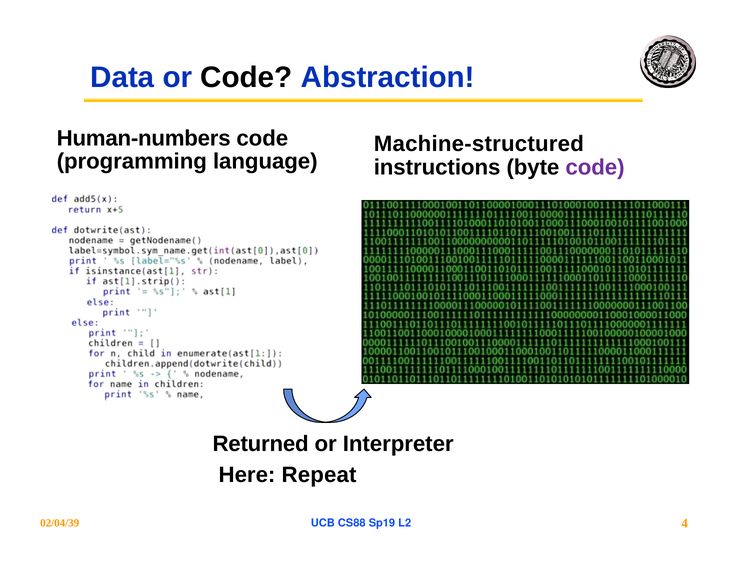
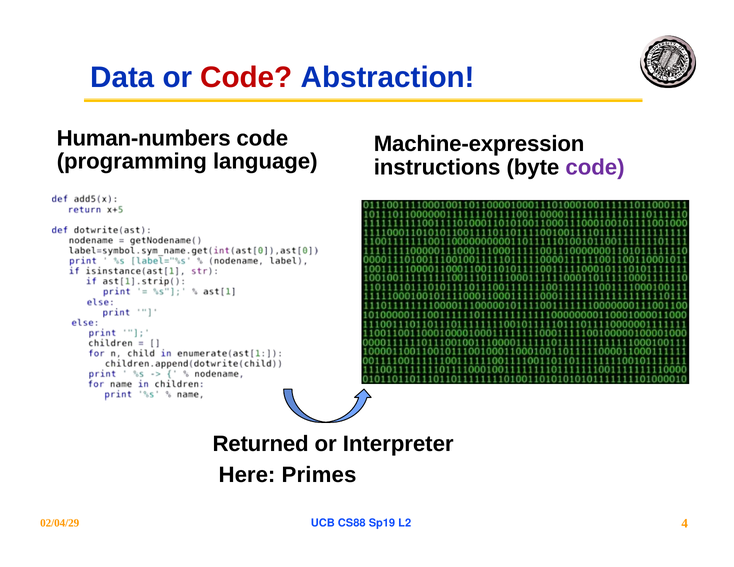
Code colour: black -> red (246, 78)
Machine-structured: Machine-structured -> Machine-expression (479, 144)
Repeat: Repeat -> Primes (319, 475)
02/04/39: 02/04/39 -> 02/04/29 (60, 523)
